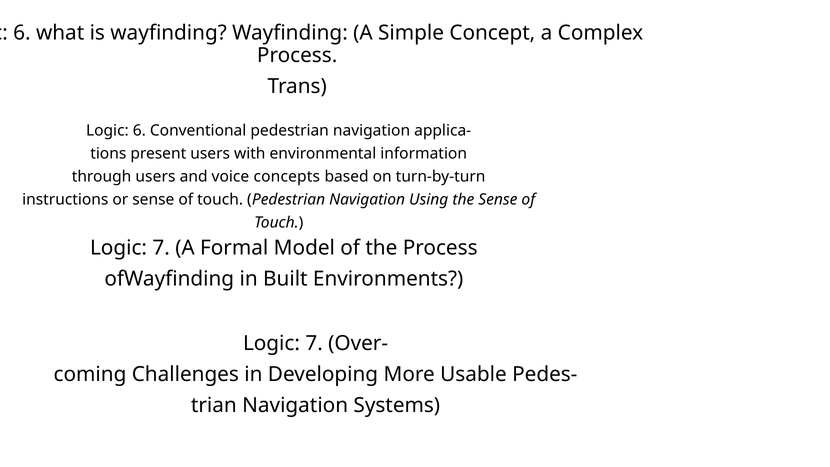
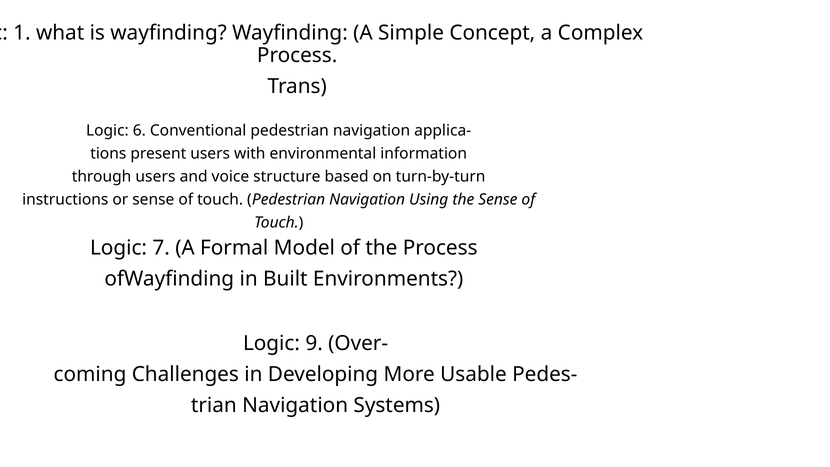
6: 6 -> 1 (22, 33)
concepts: concepts -> structure (287, 177)
7: 7 -> 9 (314, 343)
